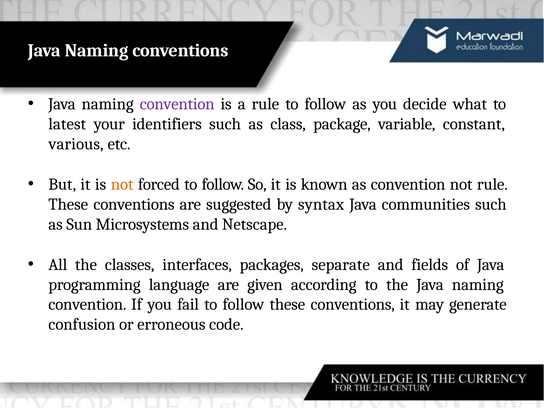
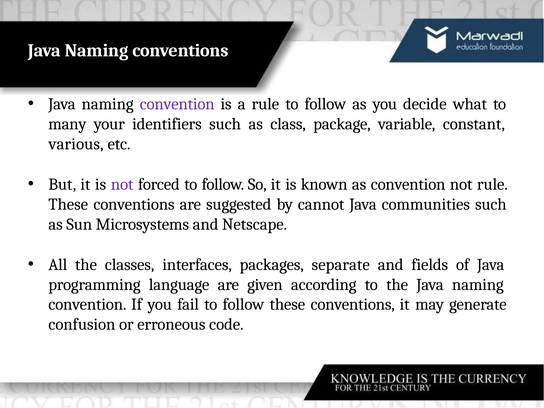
latest: latest -> many (67, 124)
not colour: orange -> purple (122, 184)
syntax: syntax -> cannot (321, 204)
